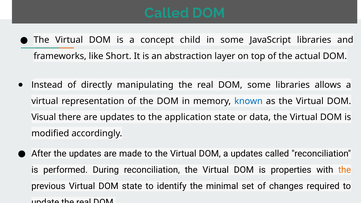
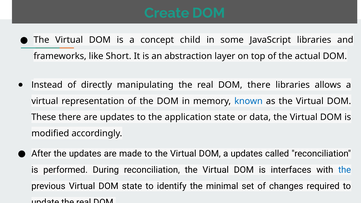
Called: Called -> Create (167, 13)
DOM some: some -> there (259, 85)
Visual: Visual -> These (44, 117)
properties: properties -> interfaces (291, 170)
the colour: orange -> blue (345, 170)
